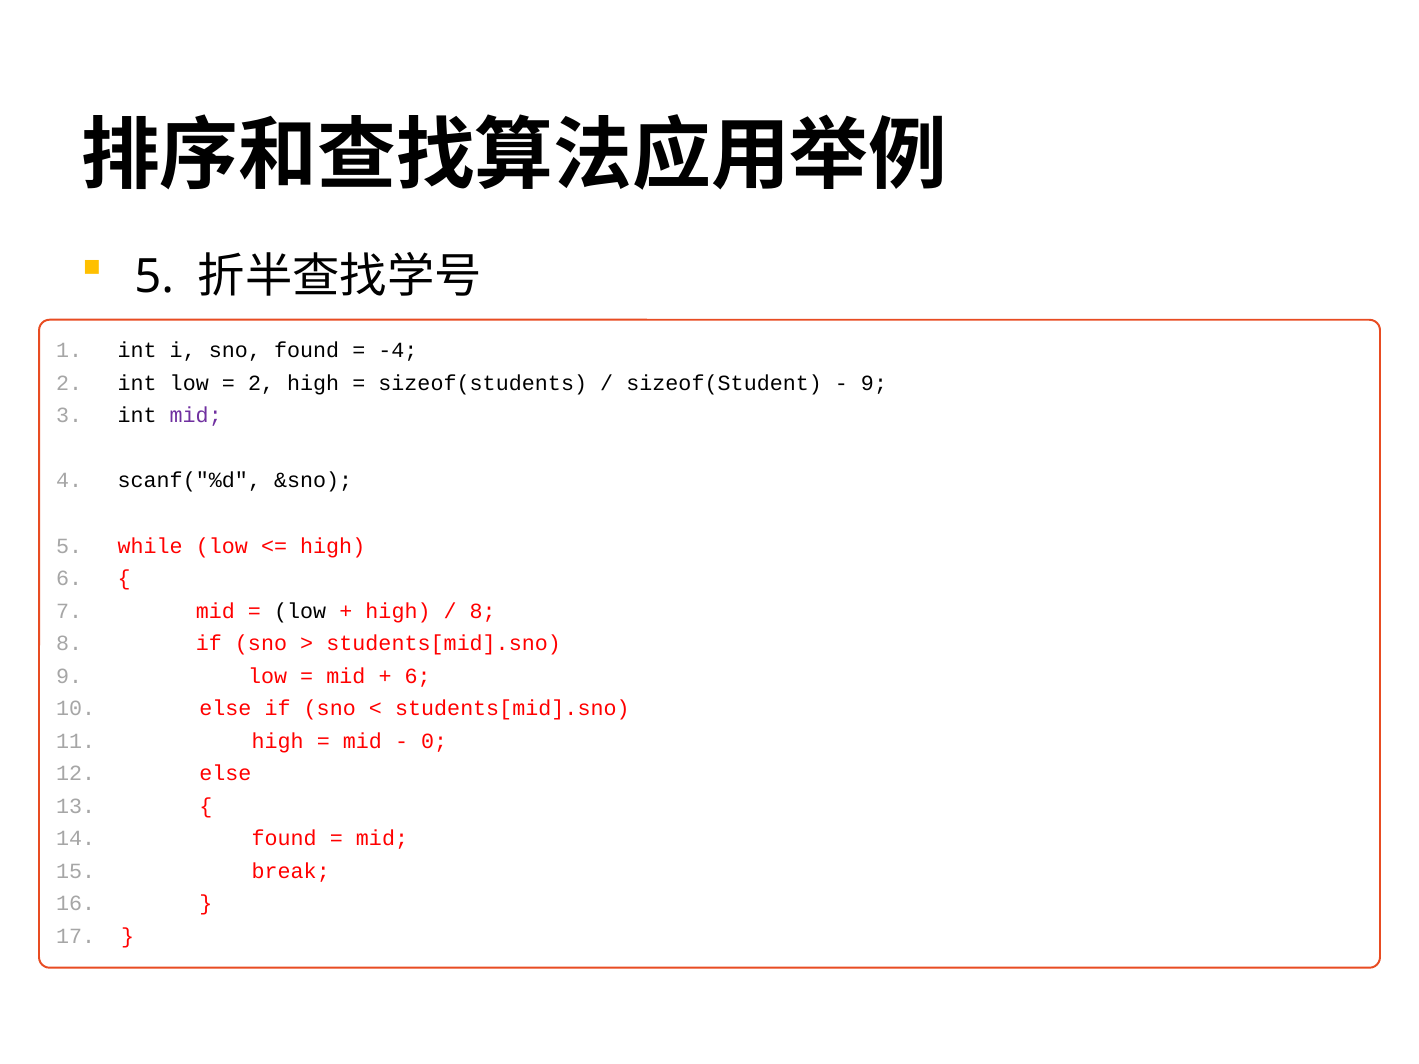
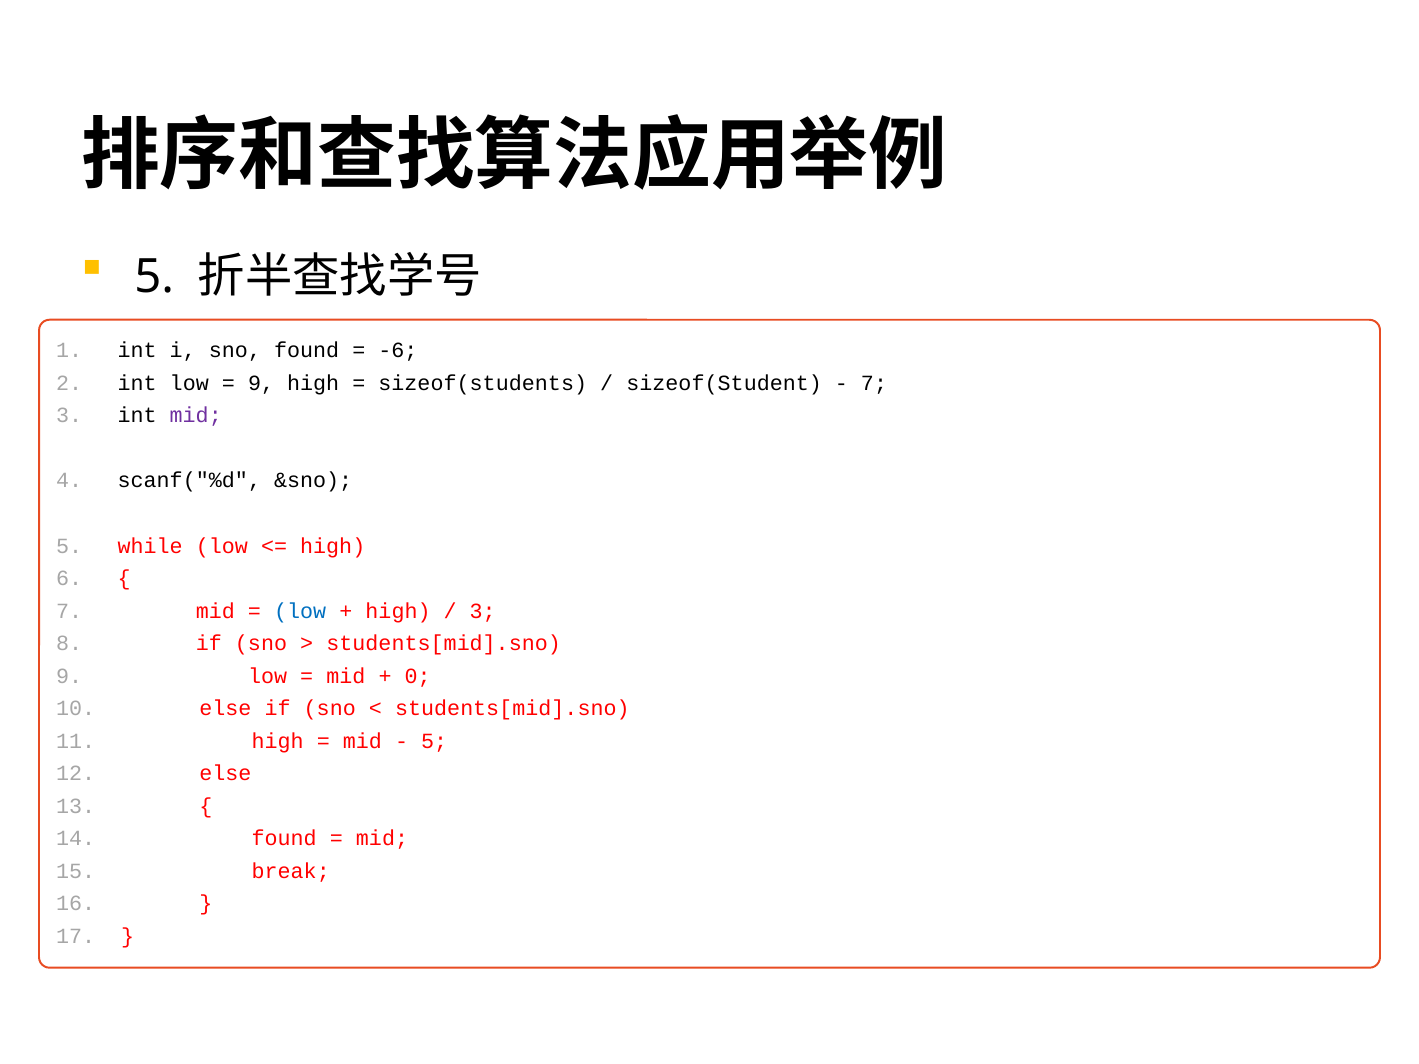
-4: -4 -> -6 (398, 351)
2: 2 -> 9 (261, 383)
9: 9 -> 7 (874, 383)
low colour: black -> blue (300, 611)
8: 8 -> 3 (483, 611)
6: 6 -> 0 (418, 676)
0: 0 -> 5 (434, 741)
